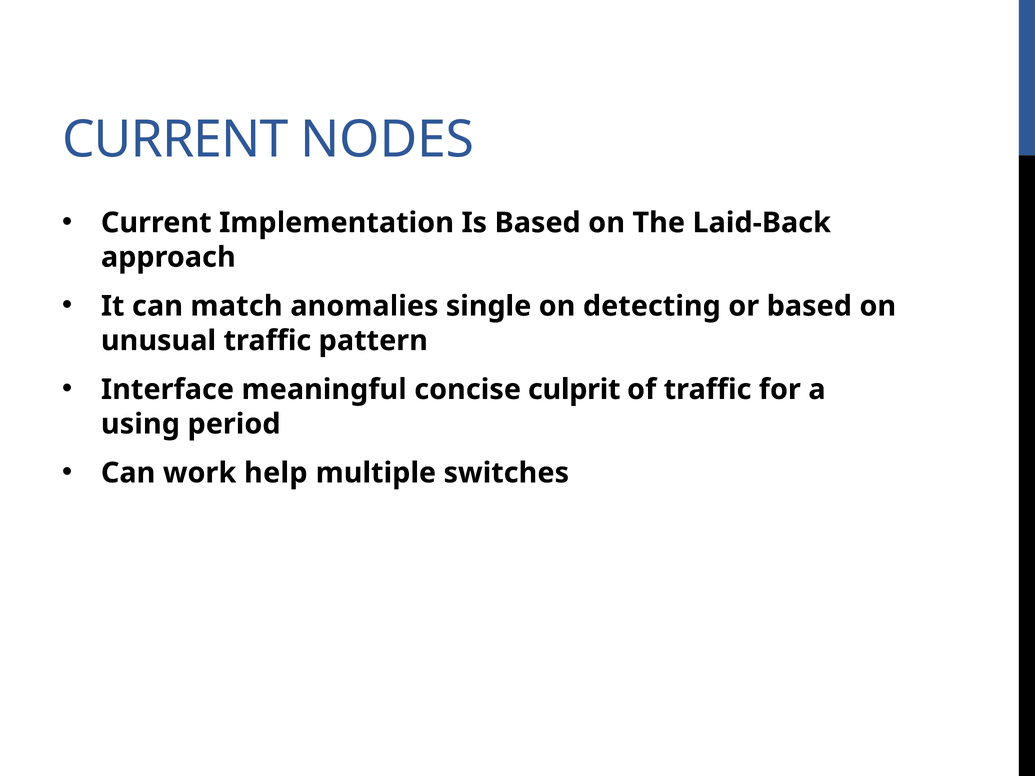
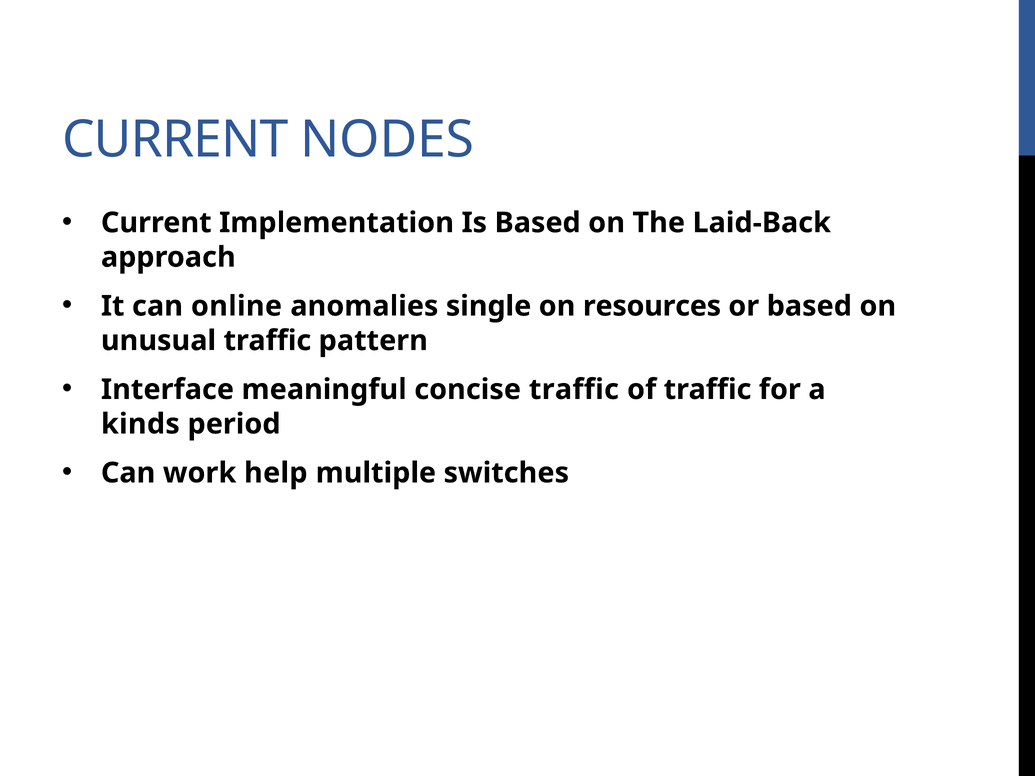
match: match -> online (236, 306)
detecting: detecting -> resources (652, 306)
concise culprit: culprit -> traffic (574, 390)
using: using -> kinds (140, 424)
